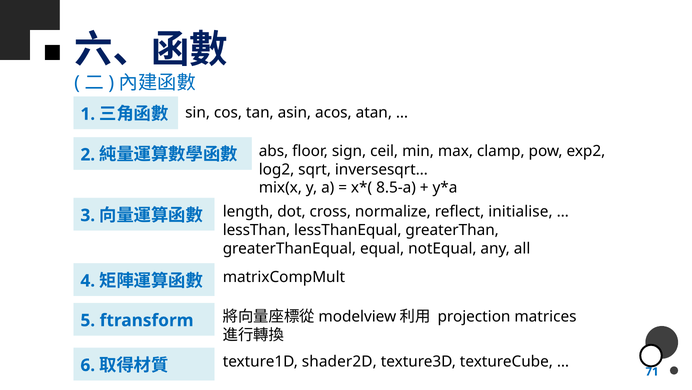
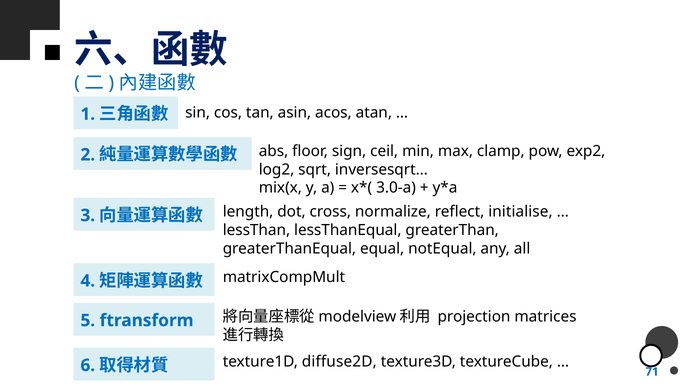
8.5-a: 8.5-a -> 3.0-a (396, 188)
shader2D: shader2D -> diffuse2D (339, 361)
